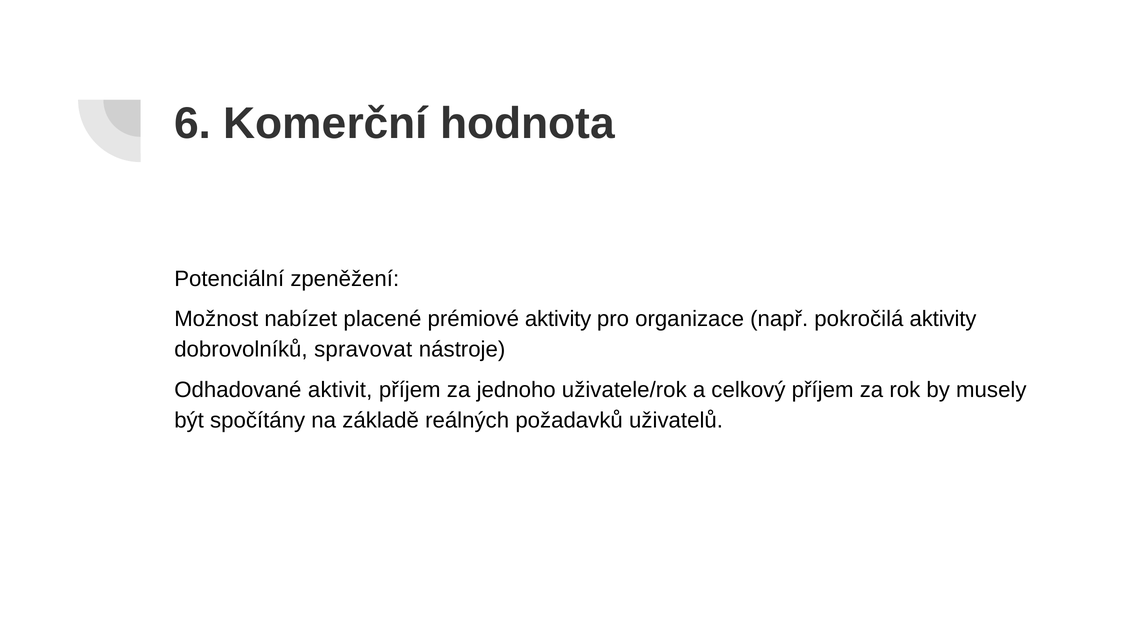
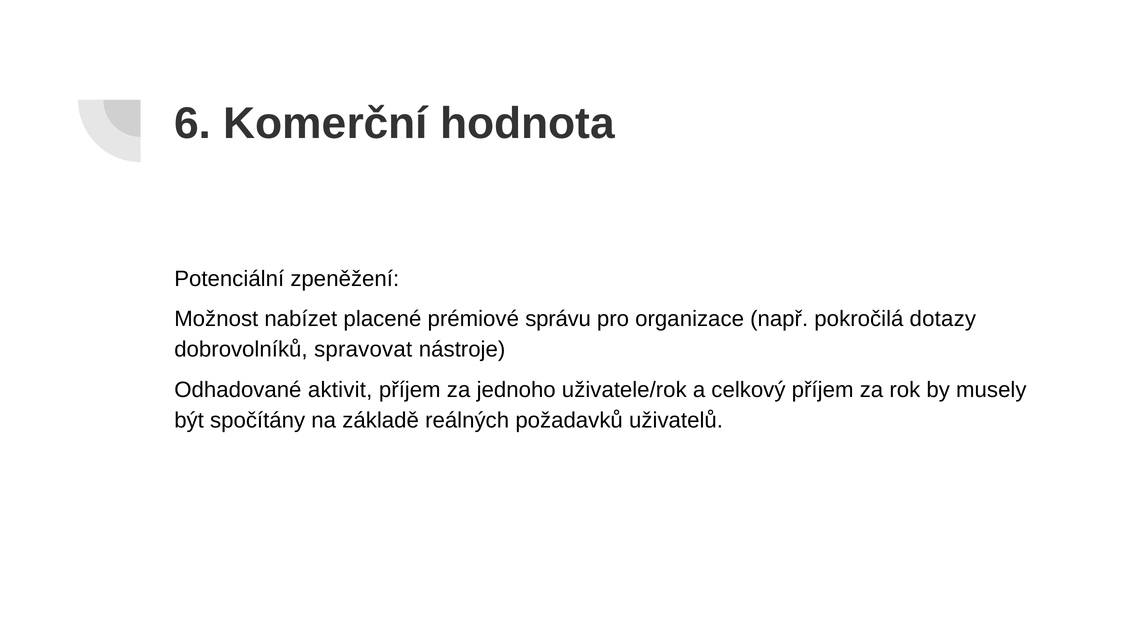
prémiové aktivity: aktivity -> správu (558, 319)
pokročilá aktivity: aktivity -> dotazy (943, 319)
